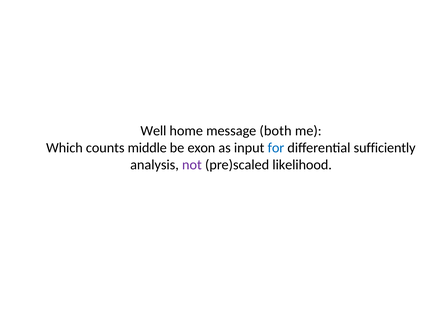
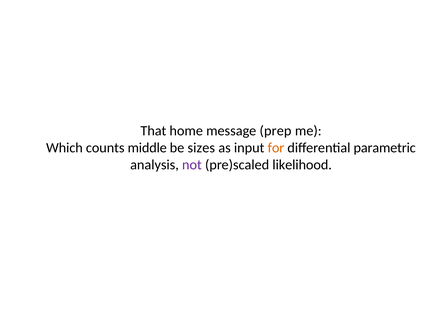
Well: Well -> That (153, 131)
both: both -> prep (276, 131)
exon: exon -> sizes (201, 148)
for colour: blue -> orange (276, 148)
sufficiently: sufficiently -> parametric (385, 148)
